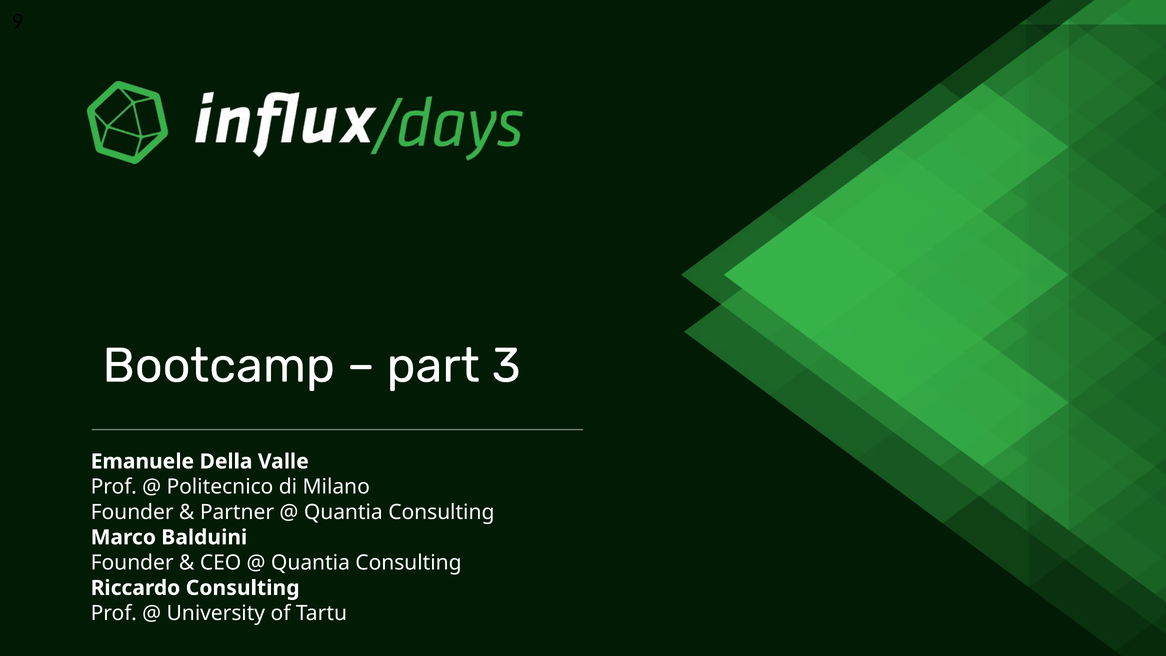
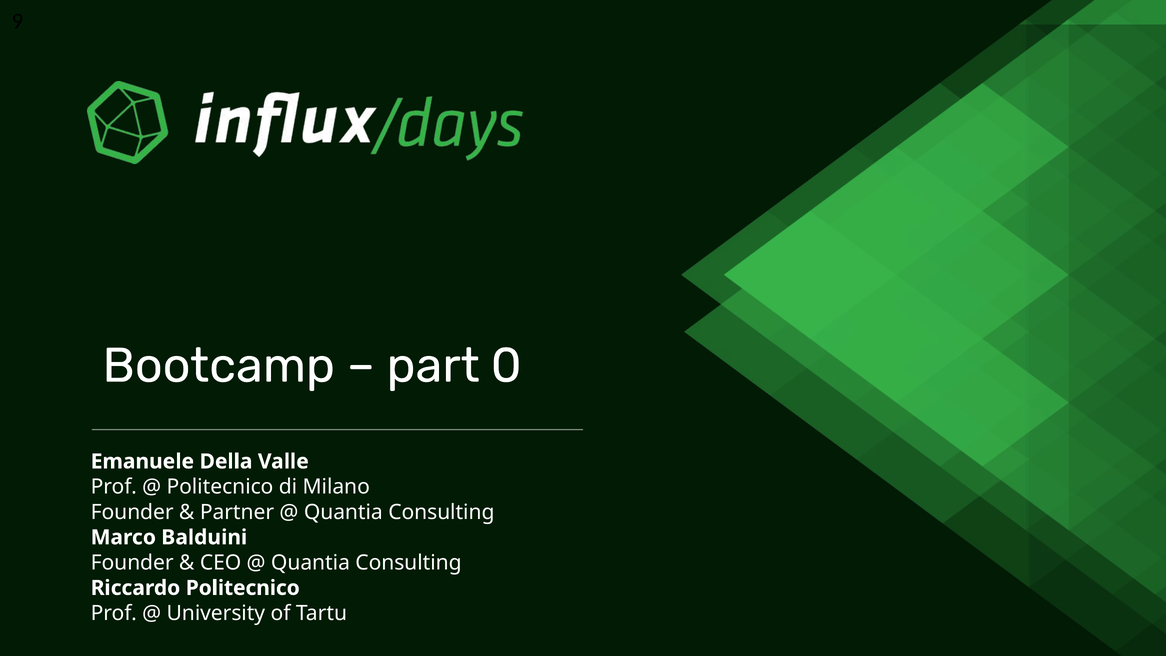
3: 3 -> 0 (506, 366)
Riccardo Consulting: Consulting -> Politecnico (243, 588)
